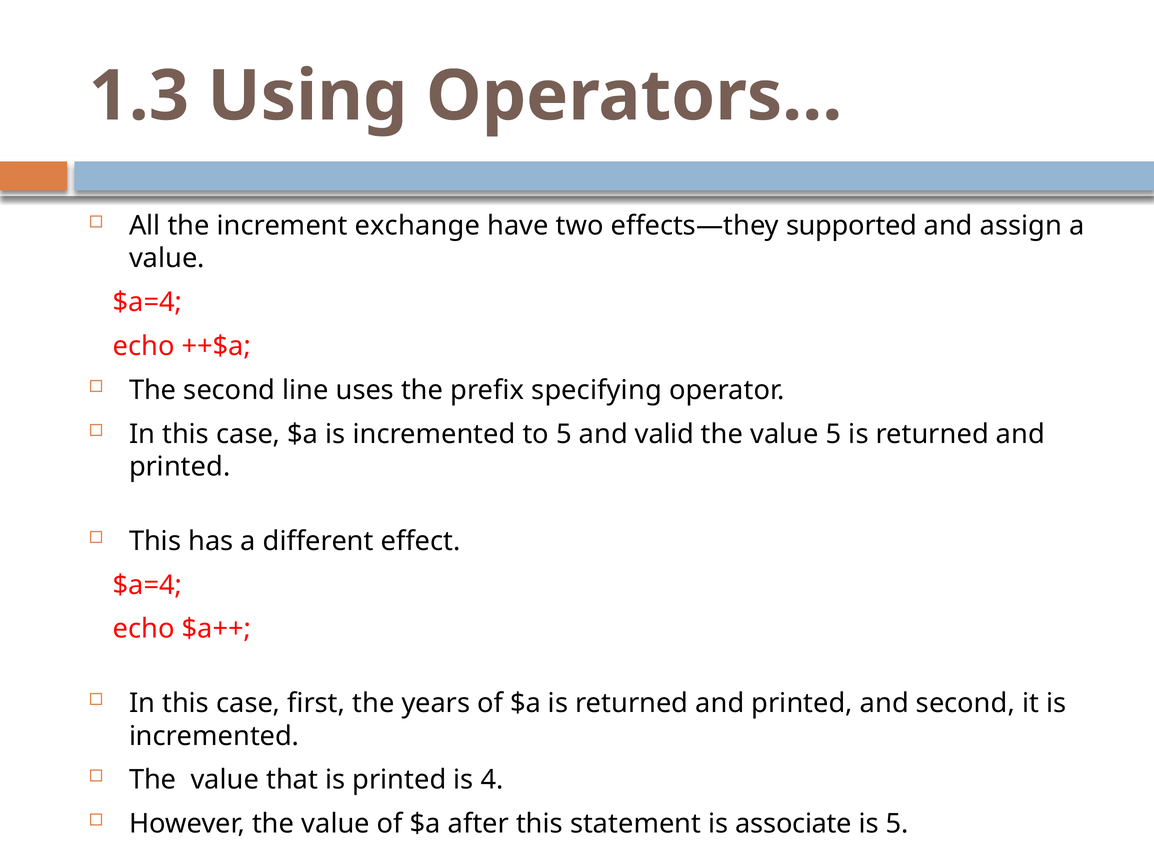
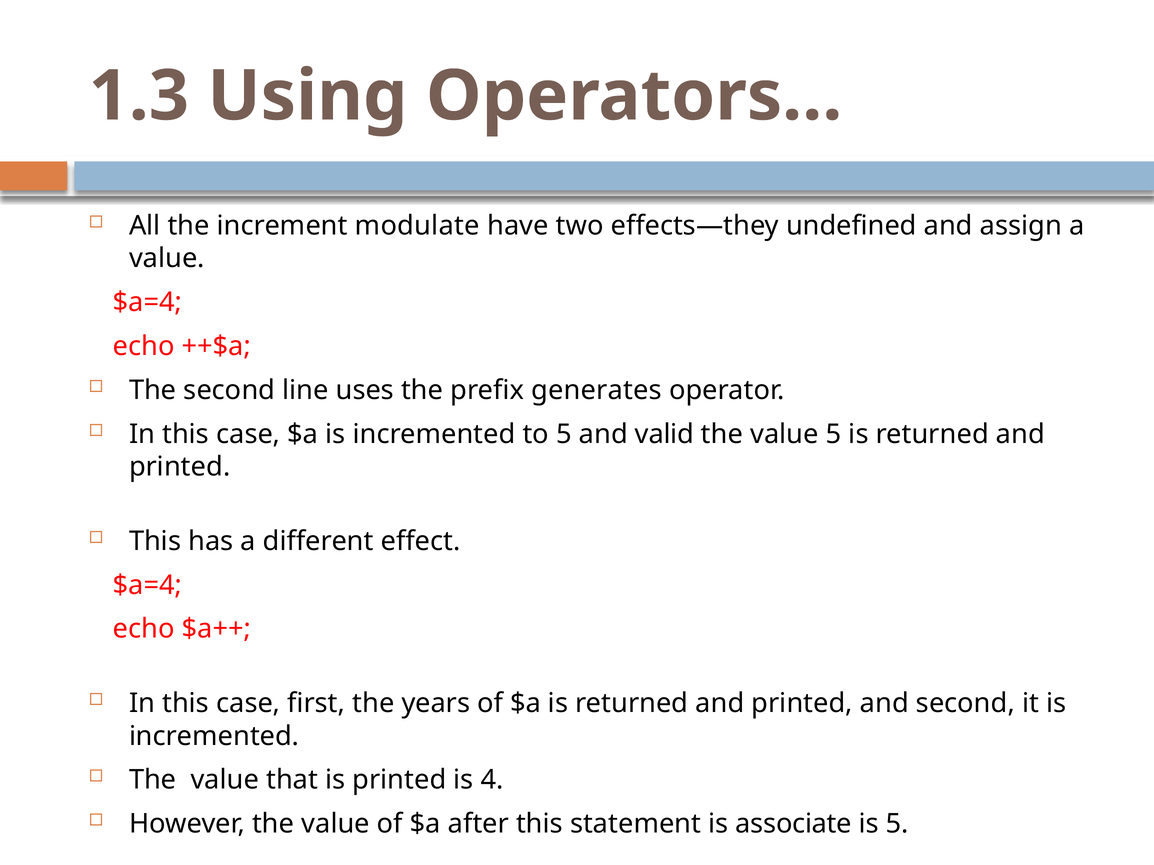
exchange: exchange -> modulate (417, 226)
supported: supported -> undefined (851, 226)
specifying: specifying -> generates (597, 390)
